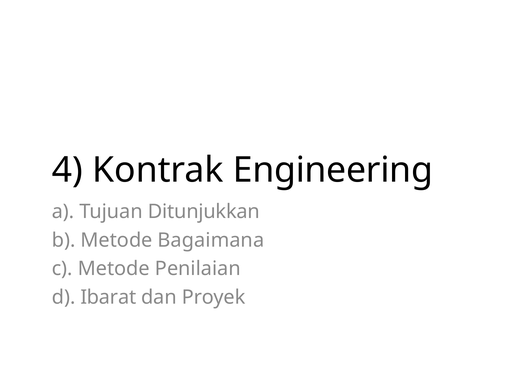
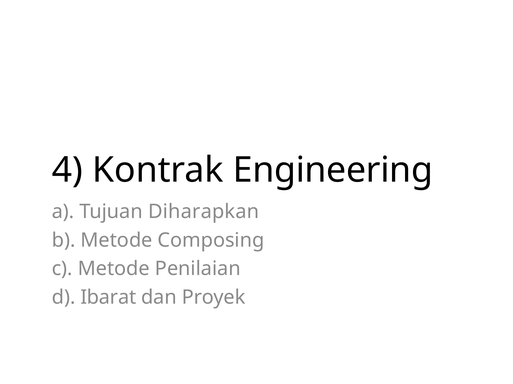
Ditunjukkan: Ditunjukkan -> Diharapkan (204, 212)
Bagaimana: Bagaimana -> Composing (211, 241)
